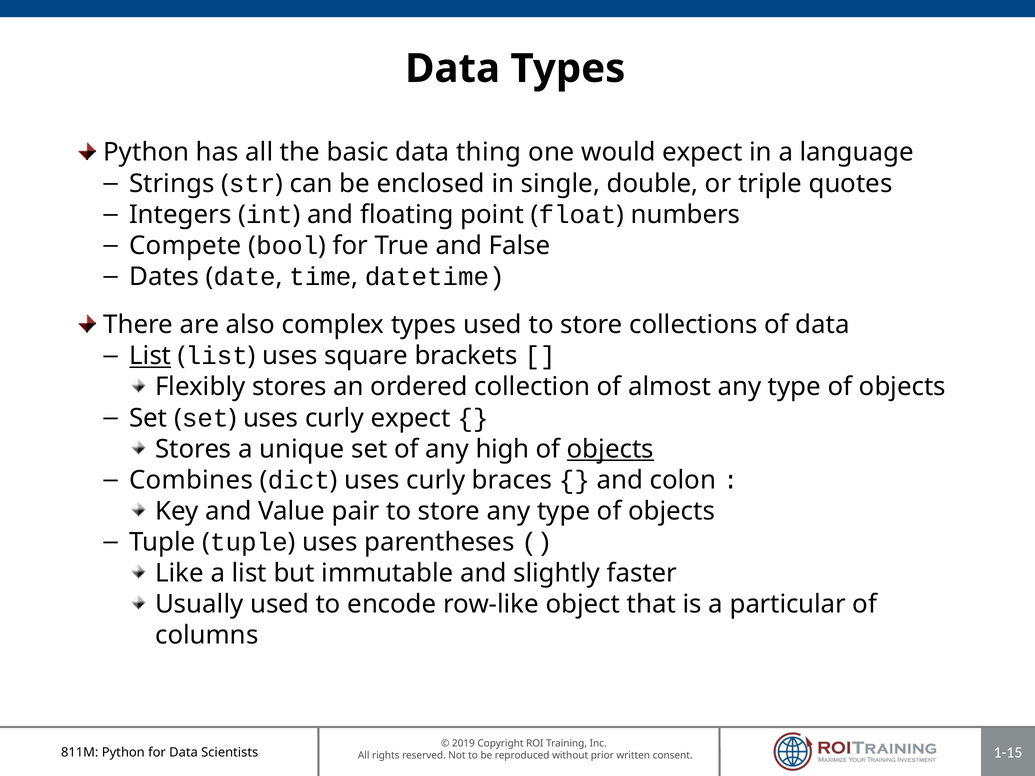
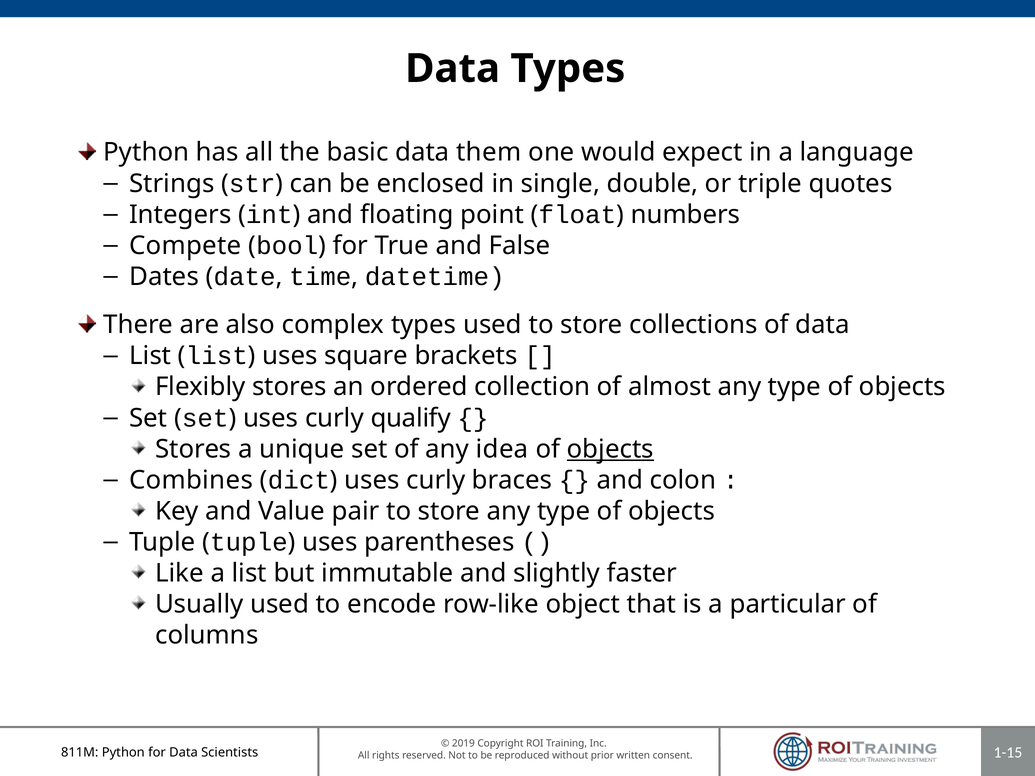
thing: thing -> them (489, 152)
List underline: present -> none (150, 356)
curly expect: expect -> qualify (411, 418)
high: high -> idea (502, 449)
